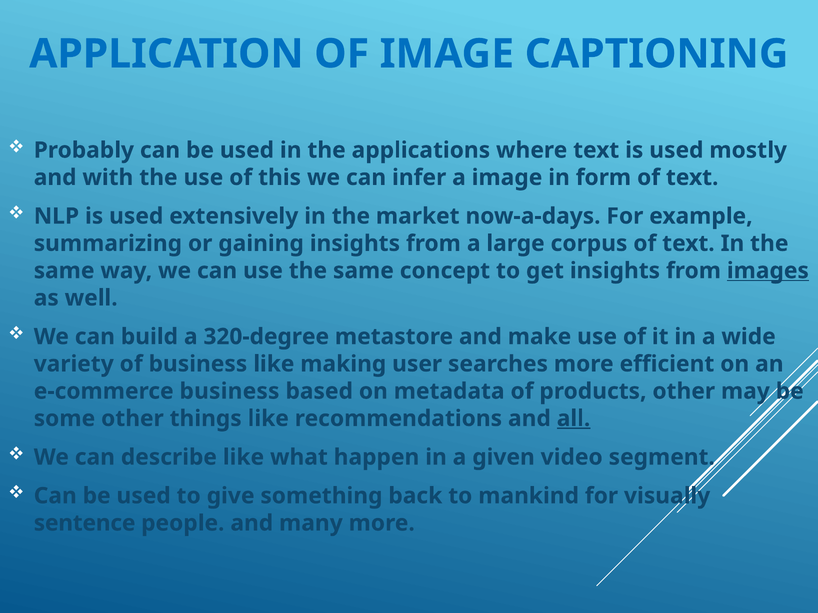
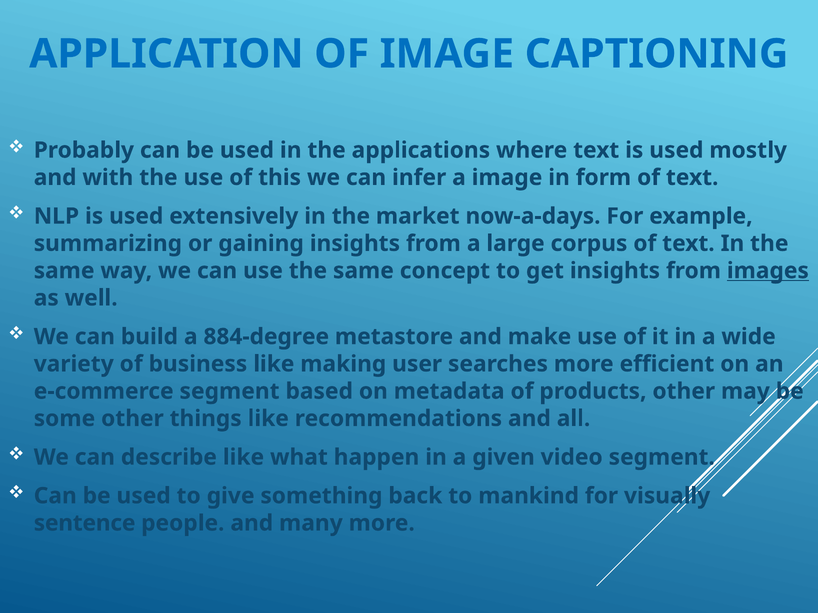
320-degree: 320-degree -> 884-degree (266, 337)
e-commerce business: business -> segment (230, 392)
all underline: present -> none (574, 419)
